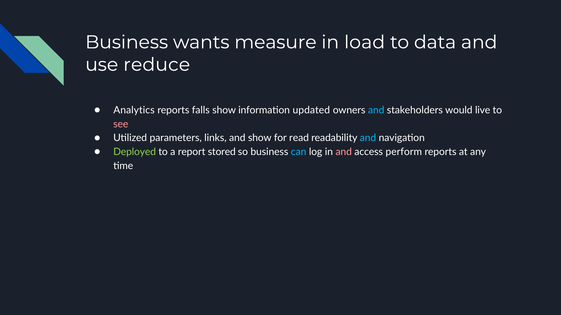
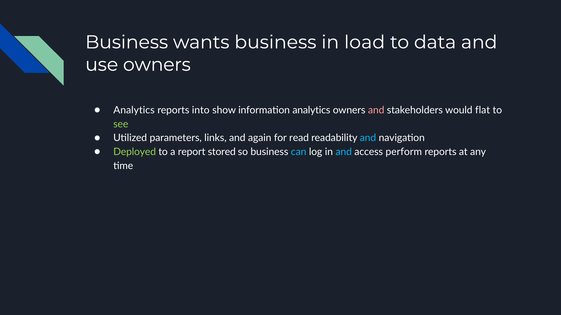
wants measure: measure -> business (275, 42)
use reduce: reduce -> owners (157, 65)
falls: falls -> into (201, 110)
information updated: updated -> analytics (311, 110)
and colour: light blue -> pink (376, 110)
live: live -> flat (483, 110)
see colour: pink -> light green (121, 124)
and show: show -> again (260, 138)
and colour: pink -> light blue (344, 152)
